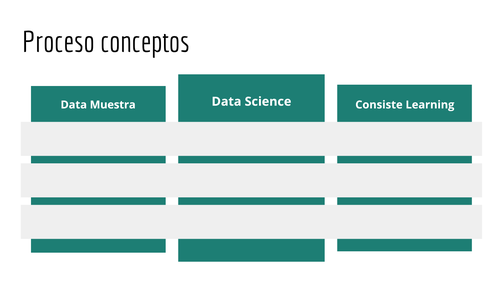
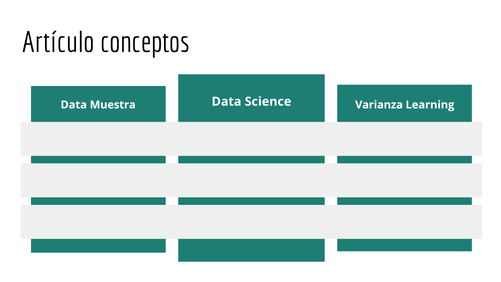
Proceso: Proceso -> Artículo (58, 42)
Consiste: Consiste -> Varianza (379, 105)
